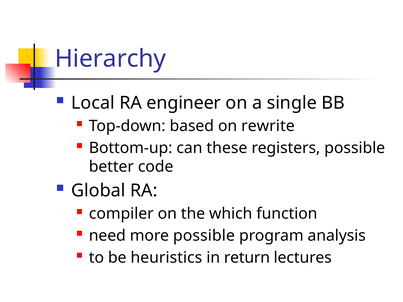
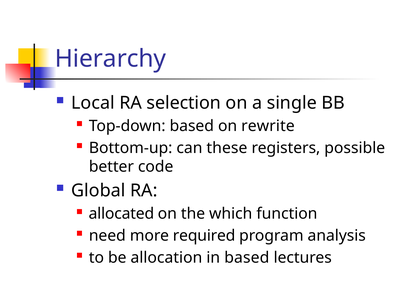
engineer: engineer -> selection (184, 103)
compiler: compiler -> allocated (121, 214)
more possible: possible -> required (204, 236)
heuristics: heuristics -> allocation (166, 258)
in return: return -> based (247, 258)
